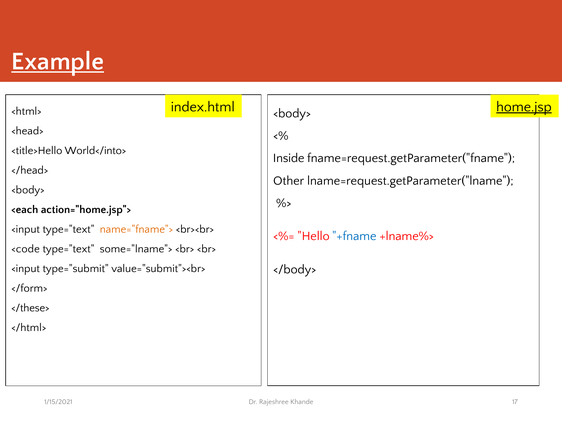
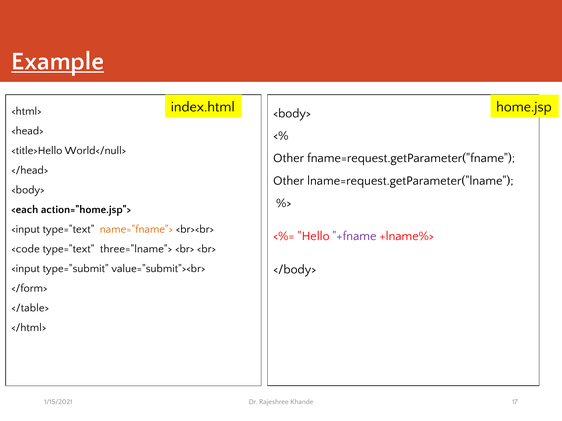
home.jsp underline: present -> none (524, 107)
World</into>: World</into> -> World</null> (95, 151)
Inside: Inside -> Other (289, 158)
+fname colour: blue -> purple (354, 236)
some="lname">: some="lname"> -> three="lname"> (136, 249)
</these>: </these> -> </table> (30, 308)
